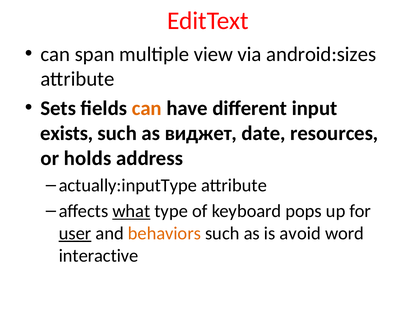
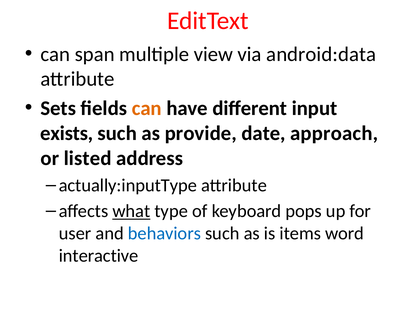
android:sizes: android:sizes -> android:data (321, 54)
виджет: виджет -> provide (201, 133)
resources: resources -> approach (334, 133)
holds: holds -> listed (88, 158)
user underline: present -> none (75, 233)
behaviors colour: orange -> blue (164, 233)
avoid: avoid -> items (300, 233)
